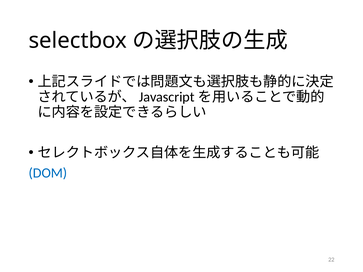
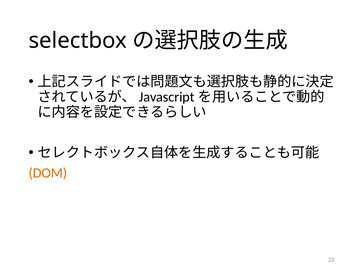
DOM colour: blue -> orange (48, 173)
